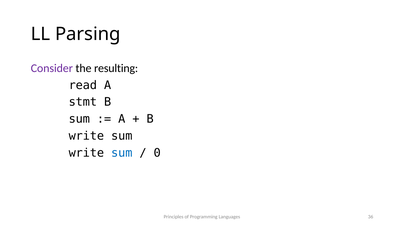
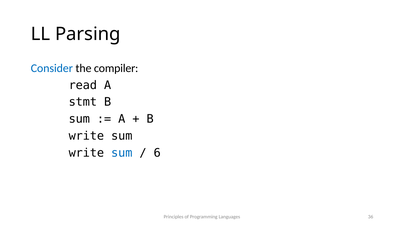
Consider colour: purple -> blue (52, 68)
resulting: resulting -> compiler (116, 68)
0: 0 -> 6 (157, 153)
